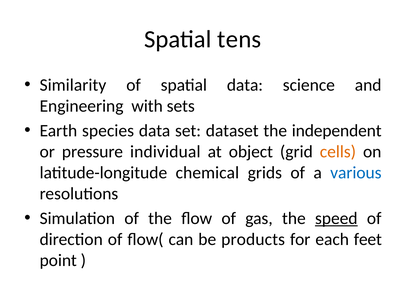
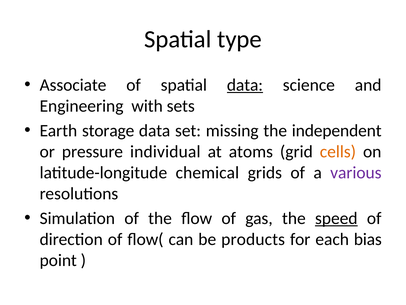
tens: tens -> type (239, 39)
Similarity: Similarity -> Associate (73, 85)
data underline: none -> present (245, 85)
species: species -> storage (108, 130)
dataset: dataset -> missing (232, 130)
object: object -> atoms (251, 151)
various colour: blue -> purple (356, 172)
feet: feet -> bias (368, 239)
